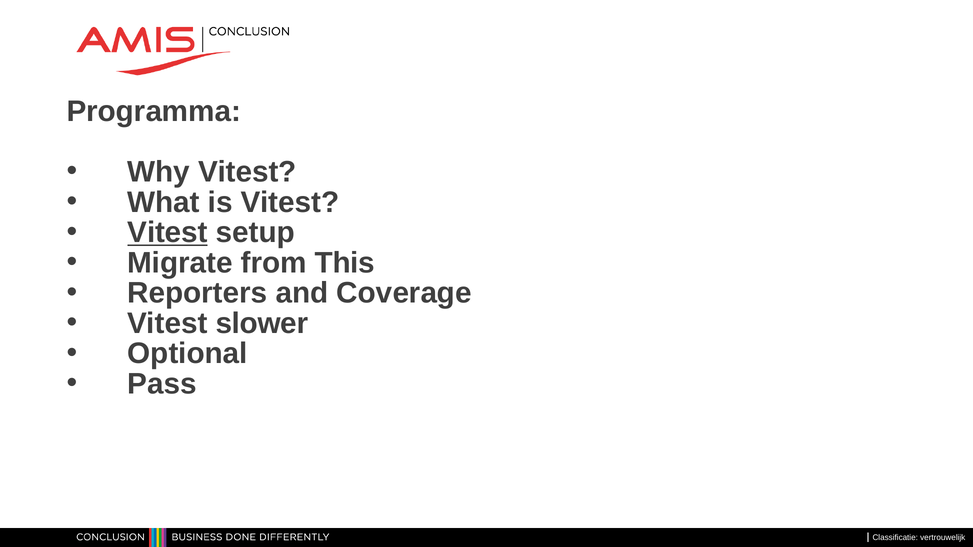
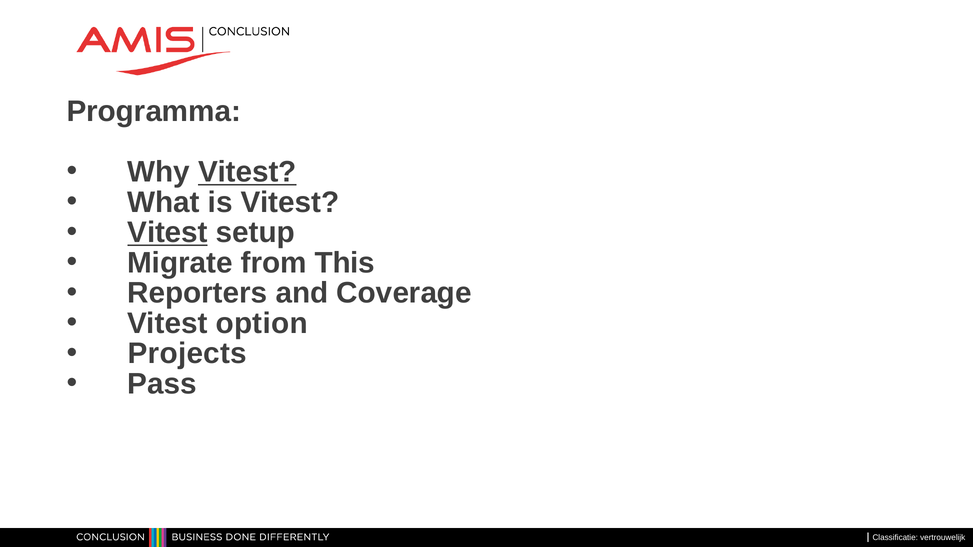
Vitest underline: none -> present (247, 172)
slower: slower -> option (262, 324)
Optional: Optional -> Projects (187, 354)
